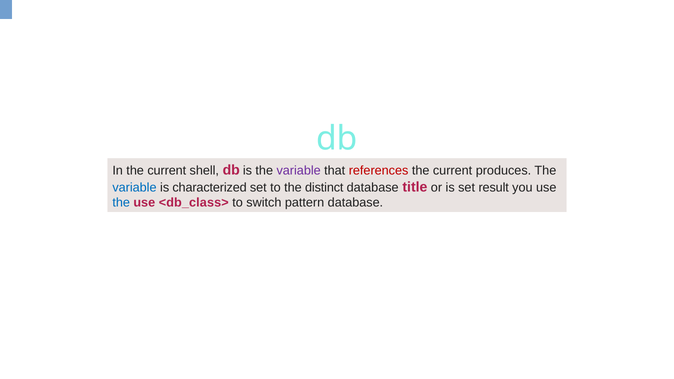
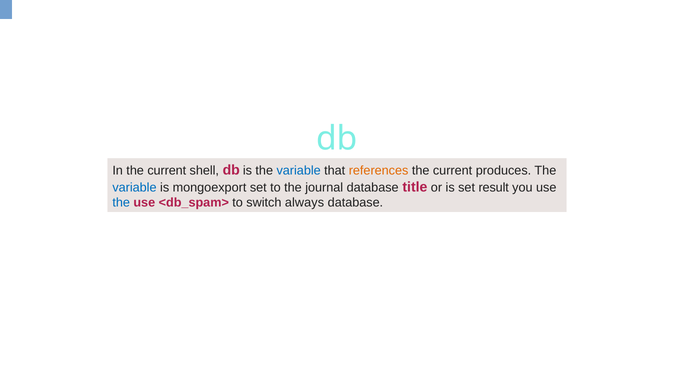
variable colour: purple -> blue (299, 171)
references colour: red -> orange (379, 171)
characterized: characterized -> mongoexport (210, 187)
distinct: distinct -> journal (324, 187)
<db_class>: <db_class> -> <db_spam> (194, 203)
pattern: pattern -> always (305, 203)
